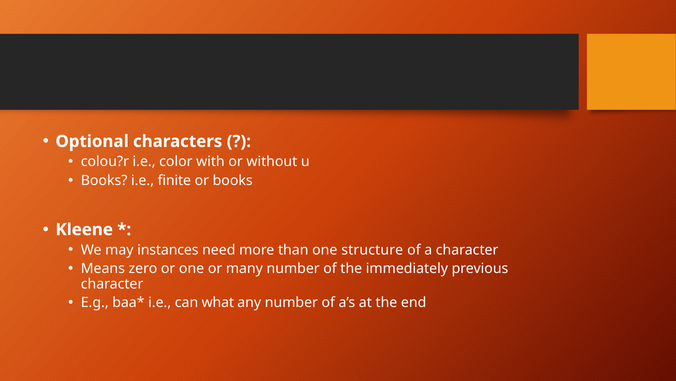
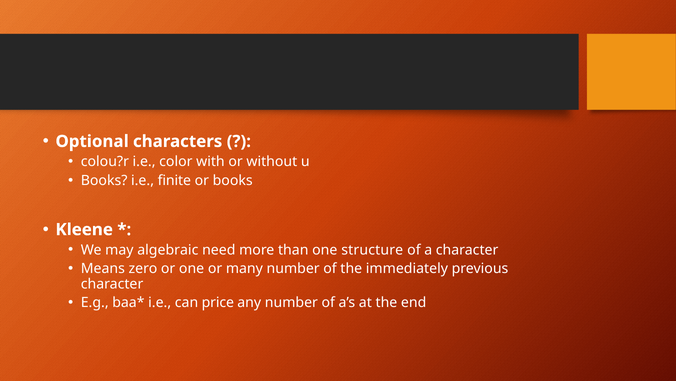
instances: instances -> algebraic (168, 249)
what: what -> price (218, 302)
